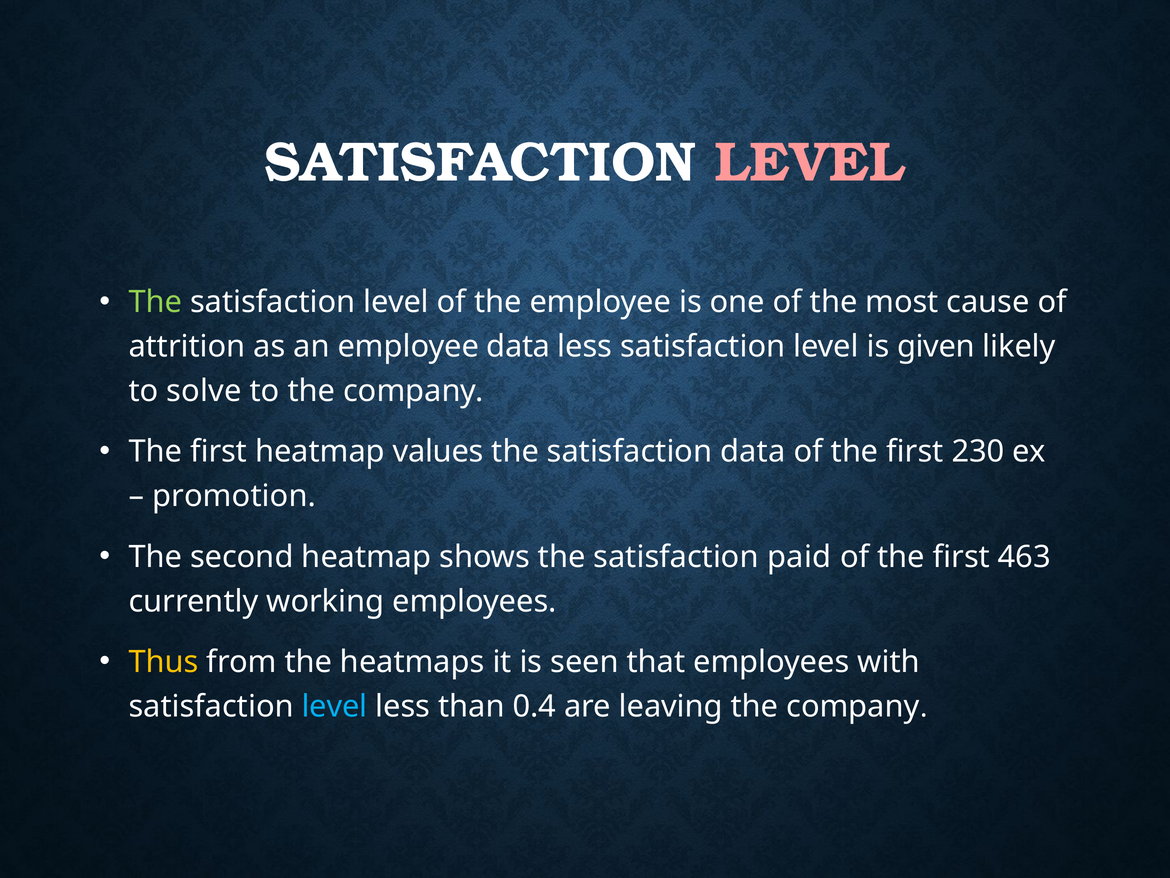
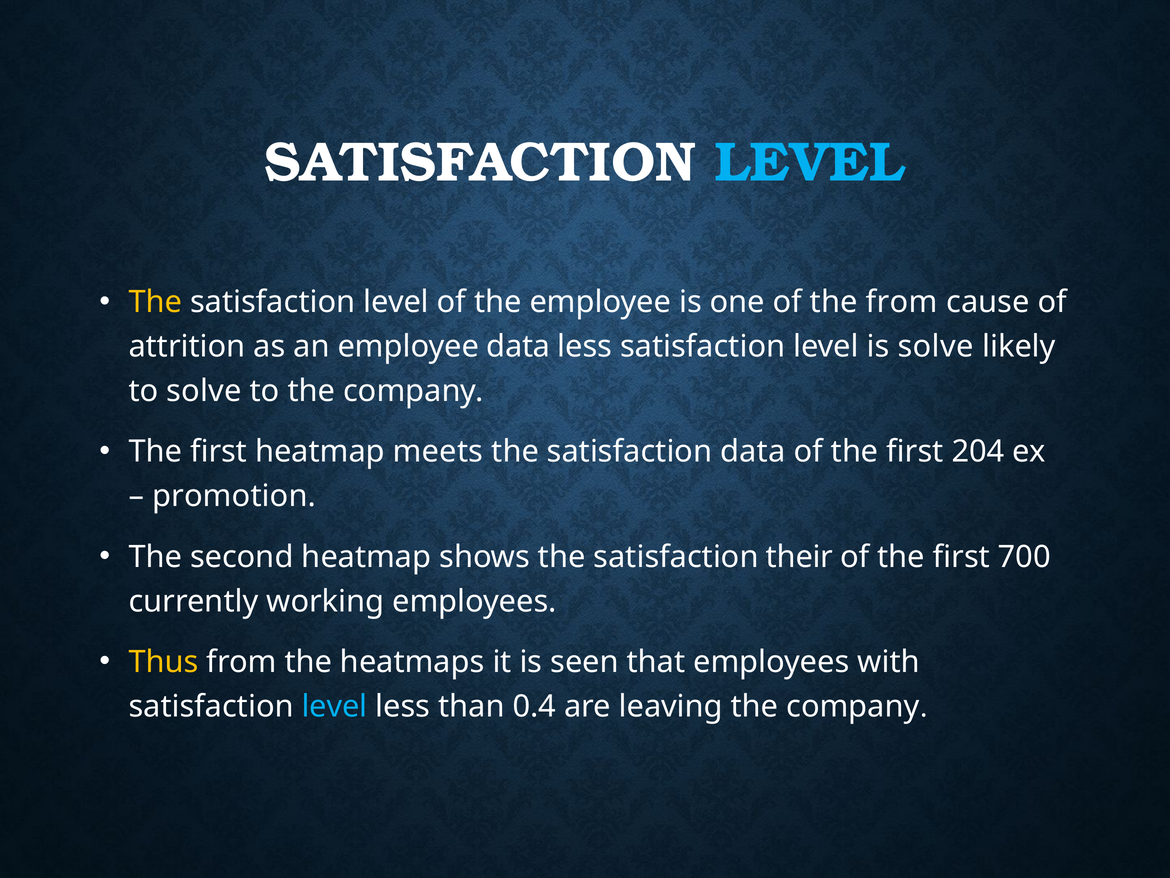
LEVEL colour: pink -> light blue (810, 162)
The colour: light green -> yellow (155, 302)
the most: most -> from (902, 302)
is given: given -> solve (936, 346)
values: values -> meets (438, 452)
230: 230 -> 204 (978, 452)
paid: paid -> their (800, 557)
463: 463 -> 700 (1024, 557)
